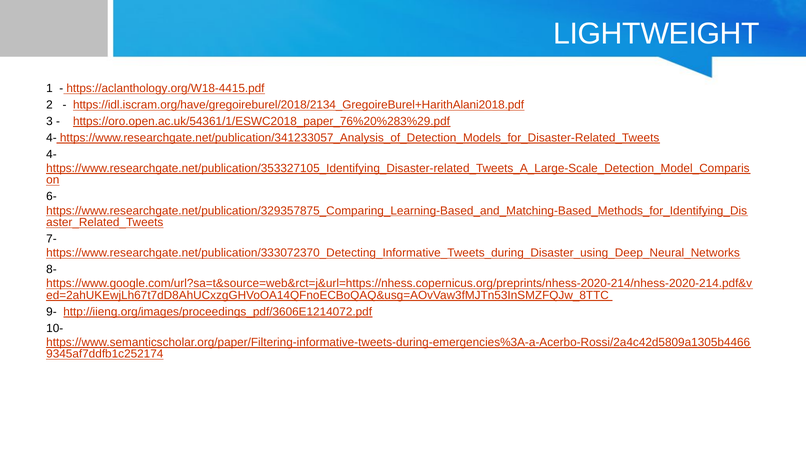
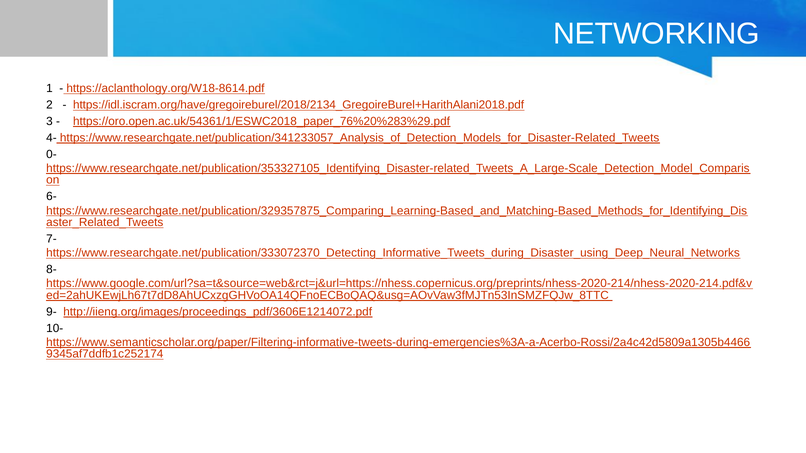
LIGHTWEIGHT: LIGHTWEIGHT -> NETWORKING (656, 34)
https://aclanthology.org/W18-4415.pdf: https://aclanthology.org/W18-4415.pdf -> https://aclanthology.org/W18-8614.pdf (165, 89)
4-: 4- -> 0- (51, 154)
